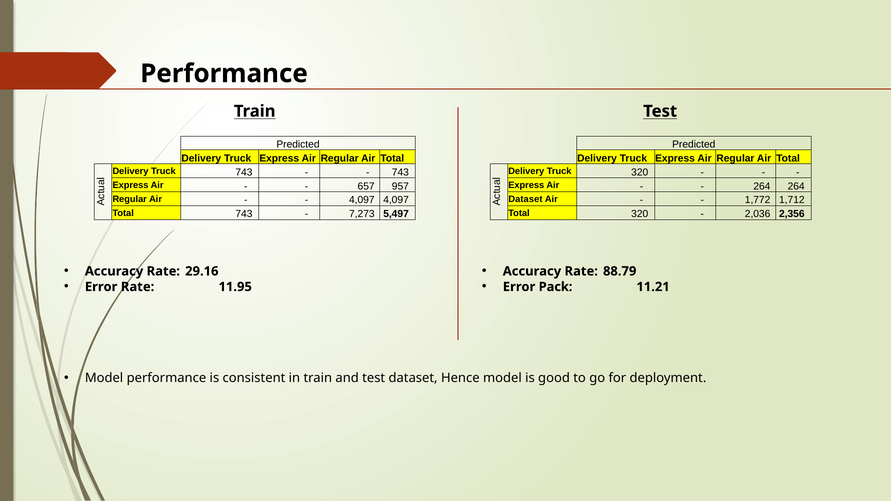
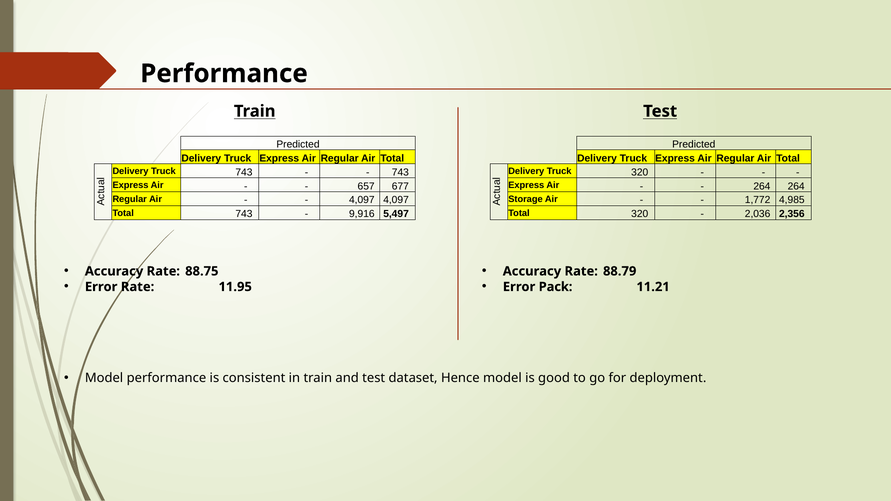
957: 957 -> 677 (400, 186)
Dataset: Dataset -> Storage (525, 199)
1,712: 1,712 -> 4,985 (792, 200)
7,273: 7,273 -> 9,916 (362, 214)
29.16: 29.16 -> 88.75 (202, 271)
